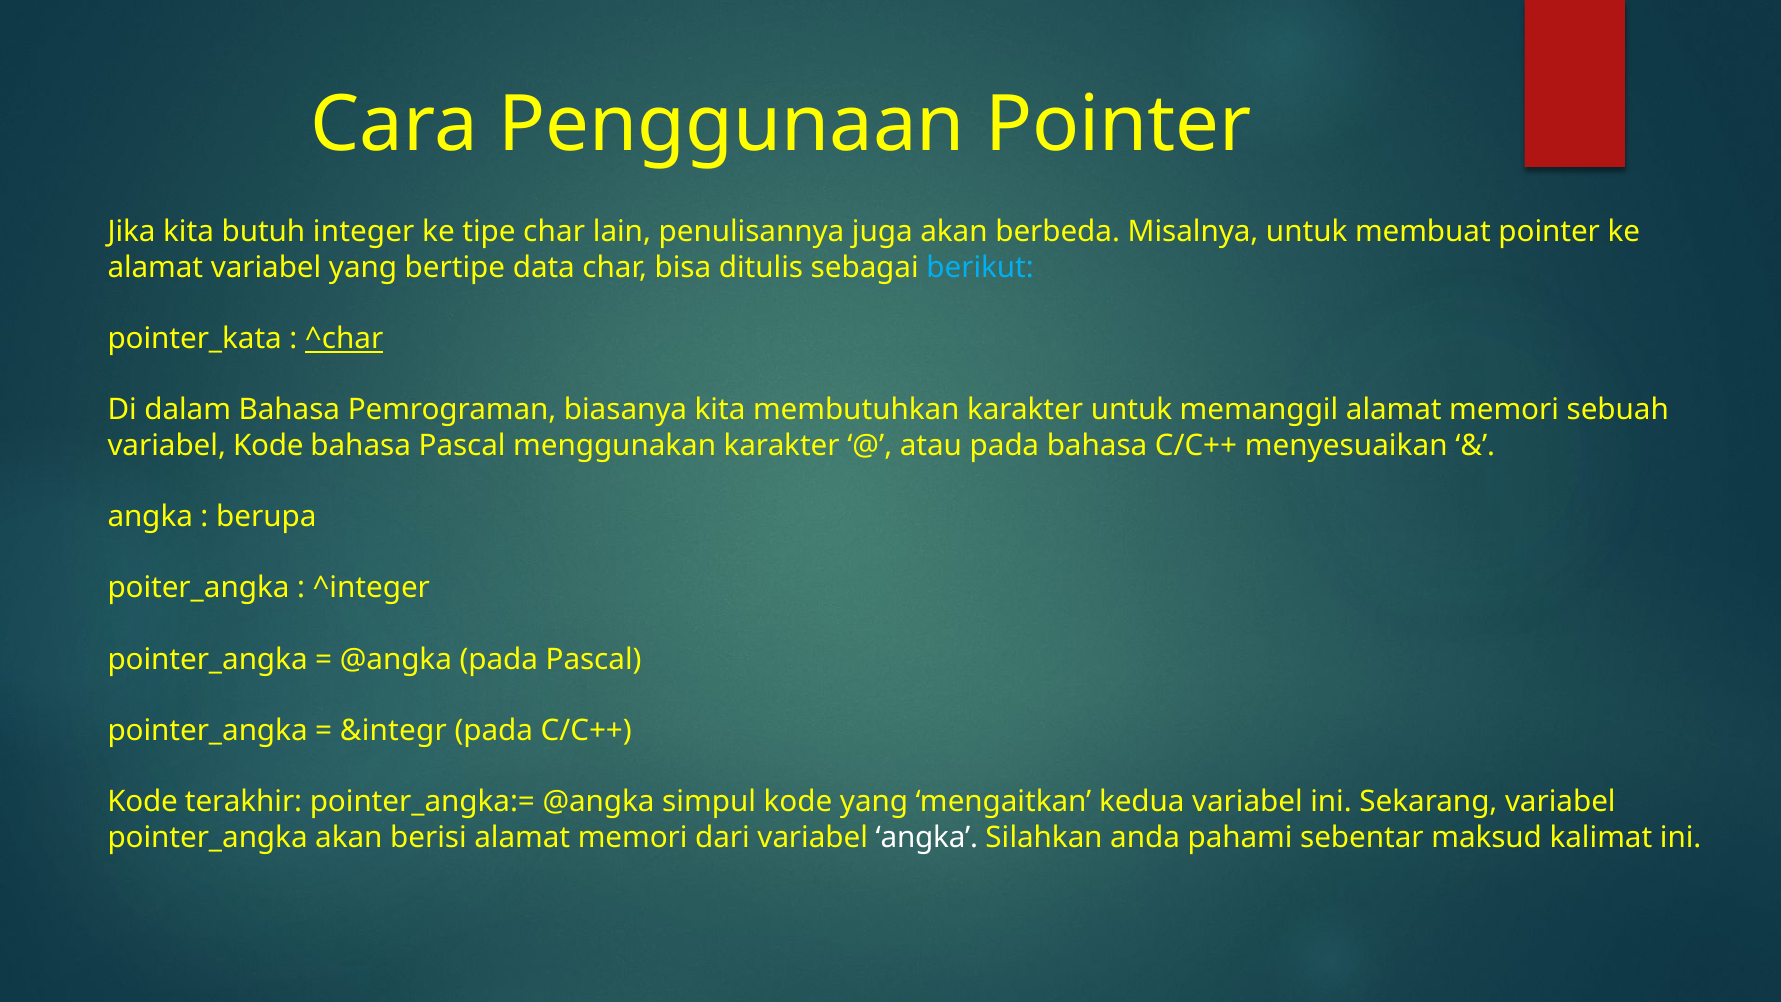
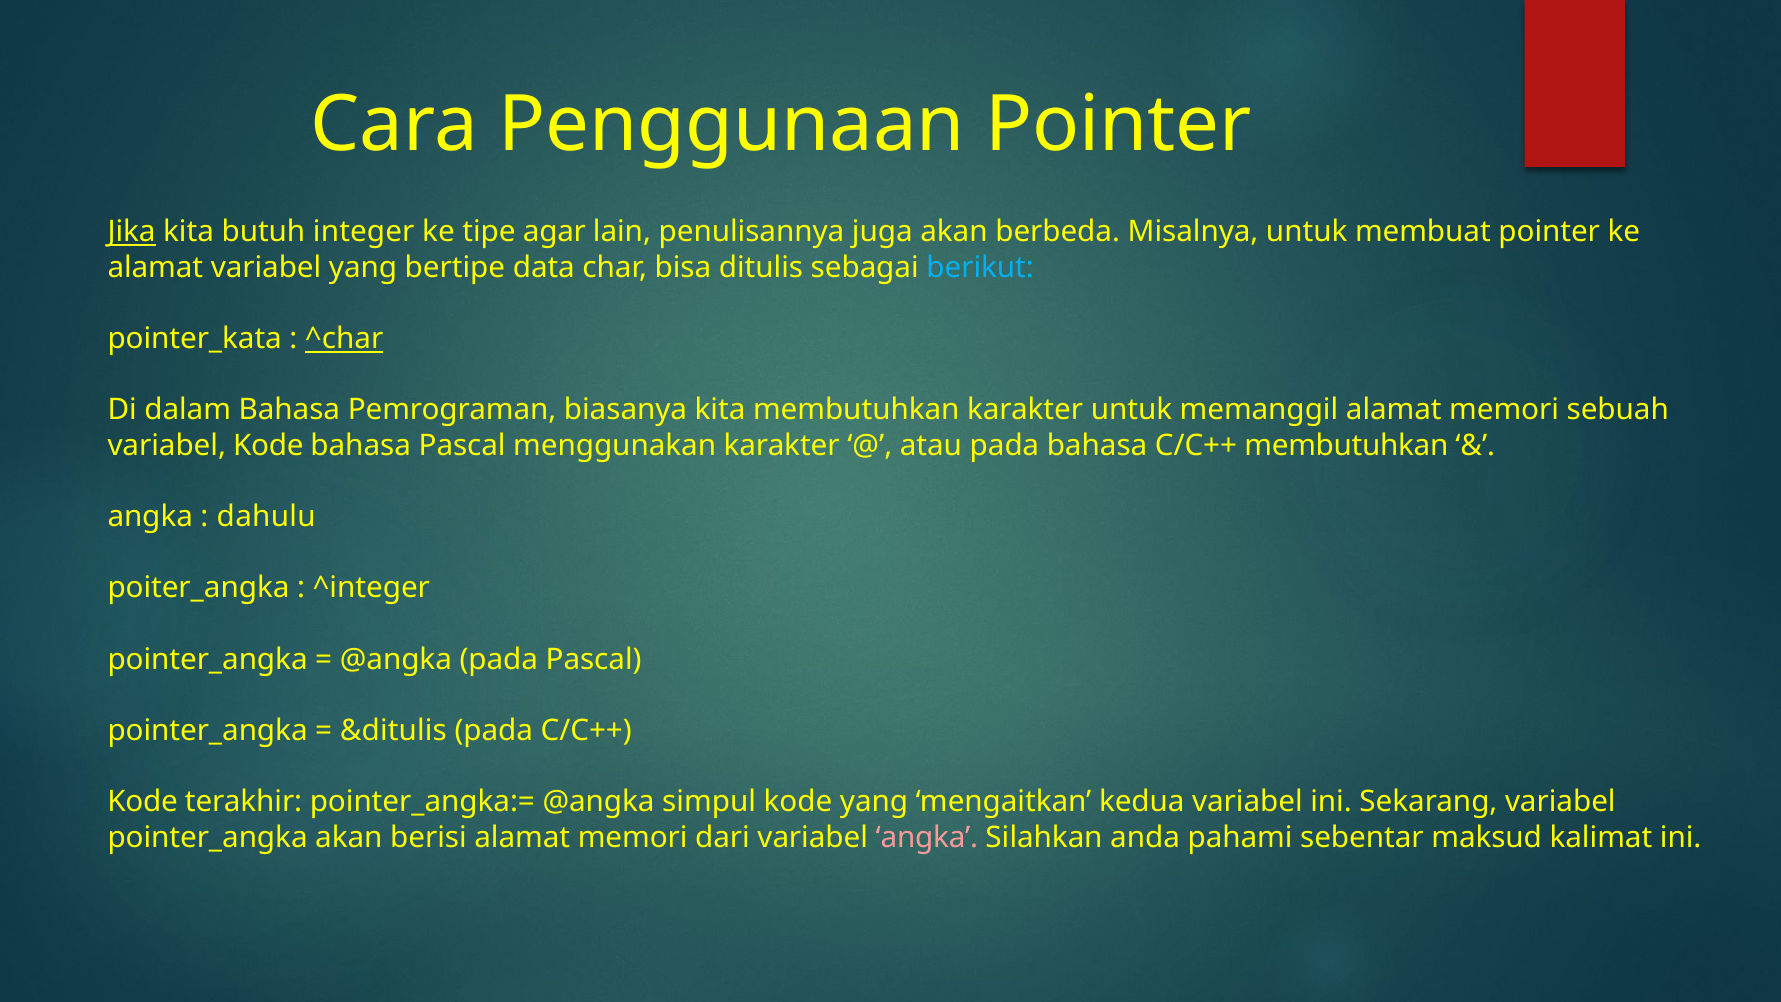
Jika underline: none -> present (132, 232)
tipe char: char -> agar (554, 232)
C/C++ menyesuaikan: menyesuaikan -> membutuhkan (1346, 446)
berupa: berupa -> dahulu (266, 517)
&integr: &integr -> &ditulis (393, 730)
angka colour: white -> pink (927, 837)
